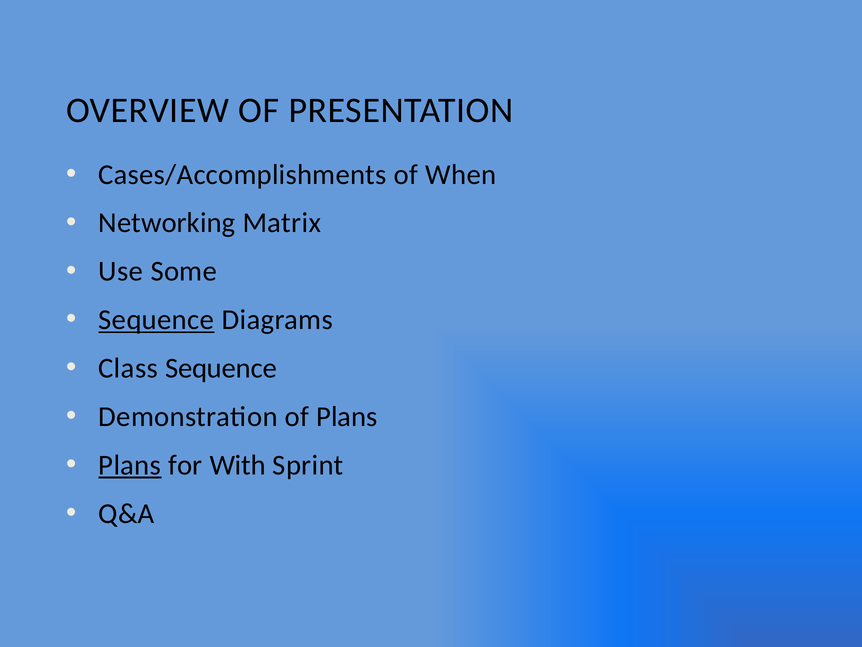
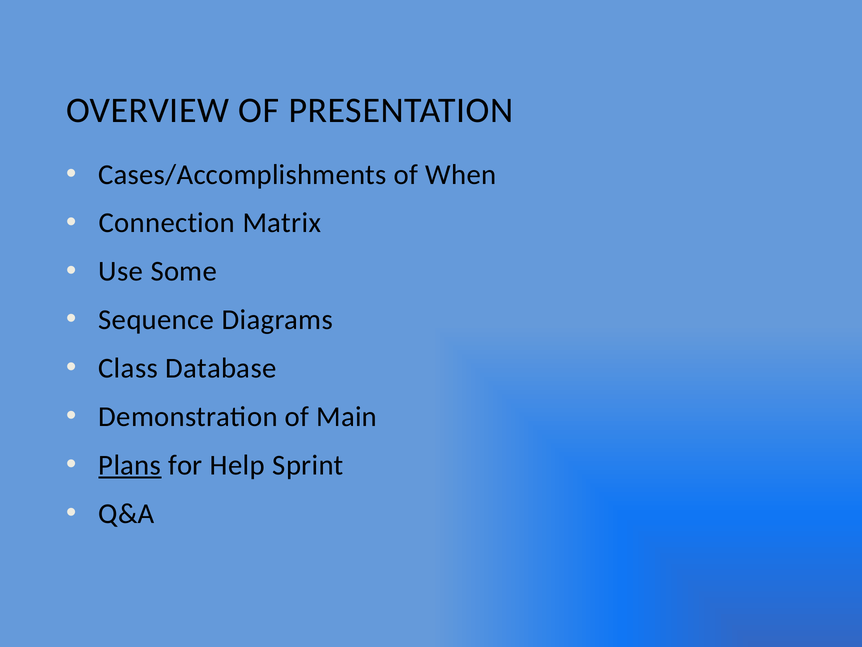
Networking: Networking -> Connection (167, 223)
Sequence underline: present -> none (156, 320)
Class Sequence: Sequence -> Database (221, 368)
of Plans: Plans -> Main (347, 416)
With: With -> Help (237, 465)
